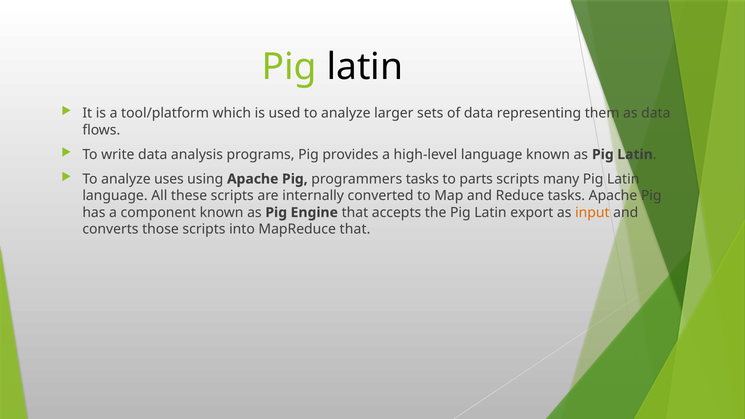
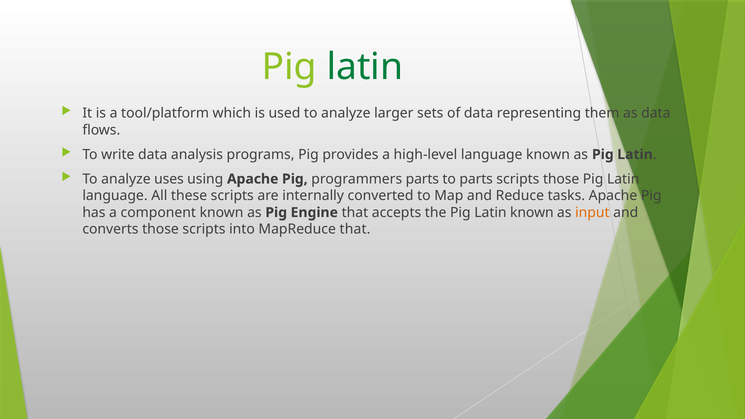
latin colour: black -> green (365, 67)
programmers tasks: tasks -> parts (422, 179)
scripts many: many -> those (561, 179)
Latin export: export -> known (532, 213)
